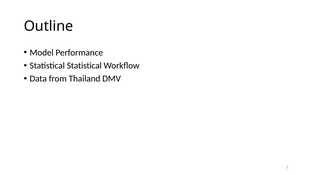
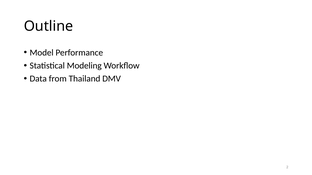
Statistical Statistical: Statistical -> Modeling (84, 66)
